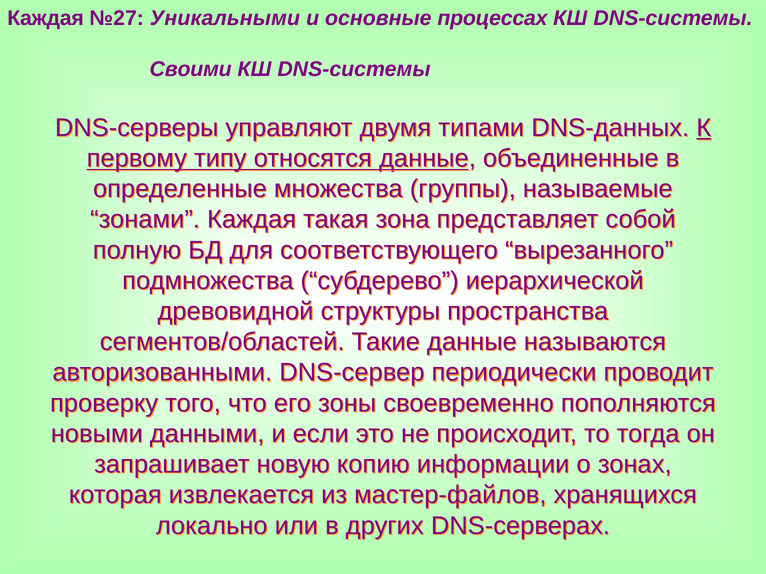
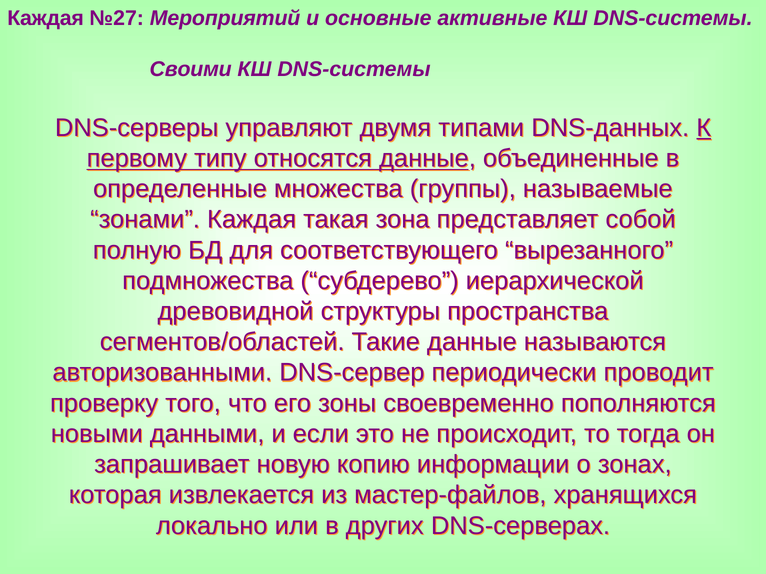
Уникальными: Уникальными -> Мероприятий (225, 18)
процессах: процессах -> активные (492, 18)
